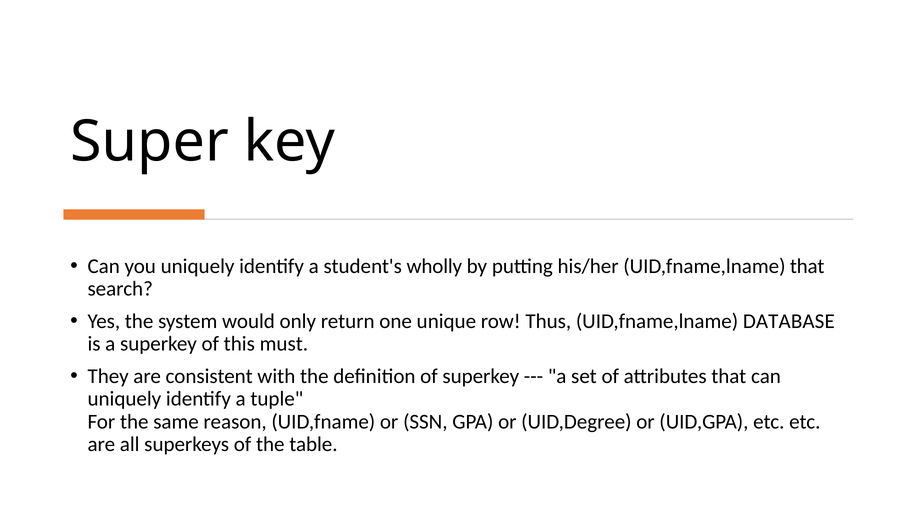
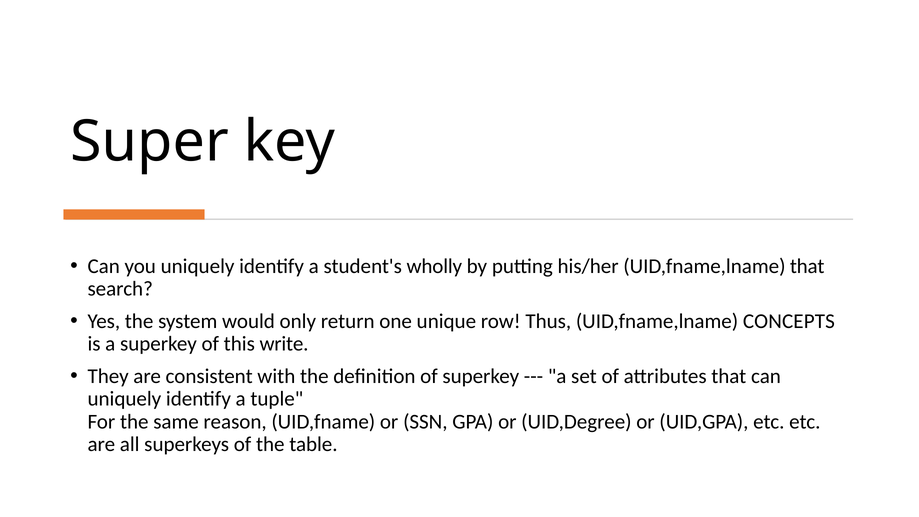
DATABASE: DATABASE -> CONCEPTS (789, 321)
must: must -> write (284, 344)
